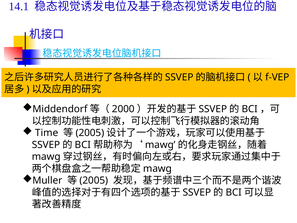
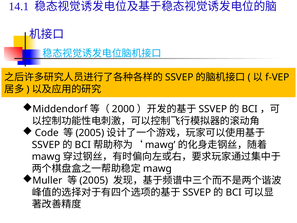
Time: Time -> Code (47, 133)
